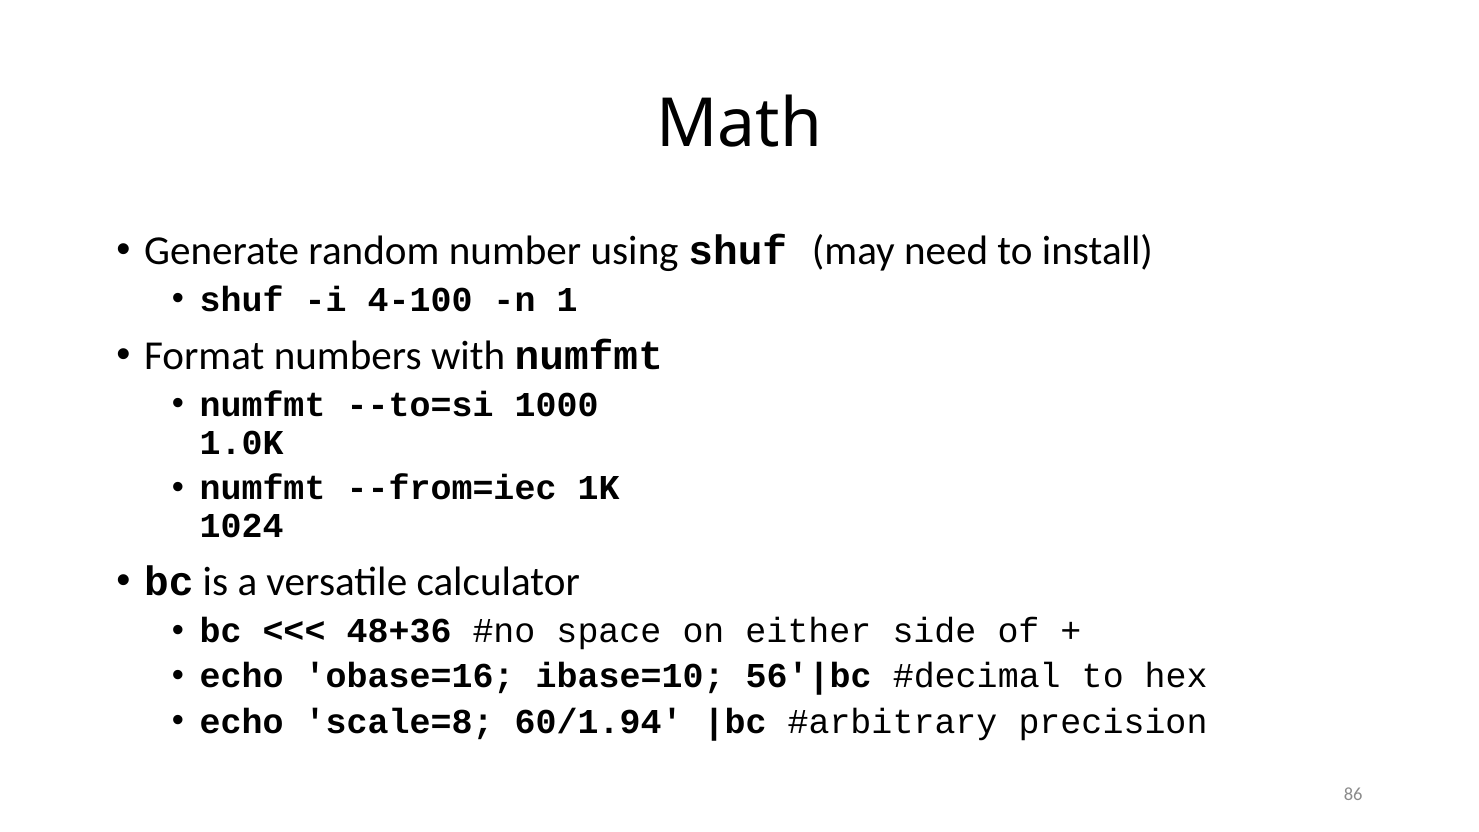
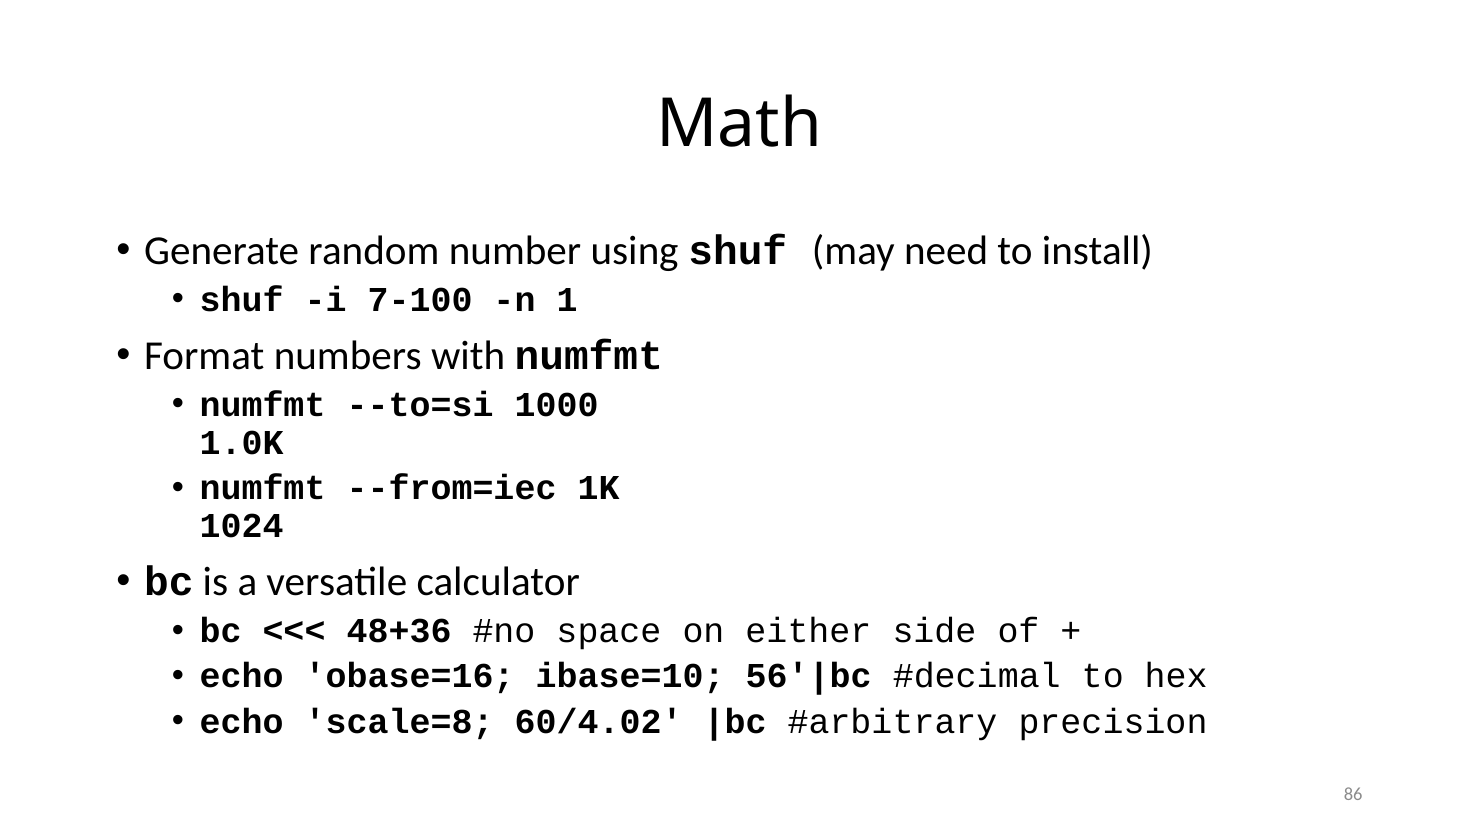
4-100: 4-100 -> 7-100 (420, 300)
60/1.94: 60/1.94 -> 60/4.02 (599, 722)
